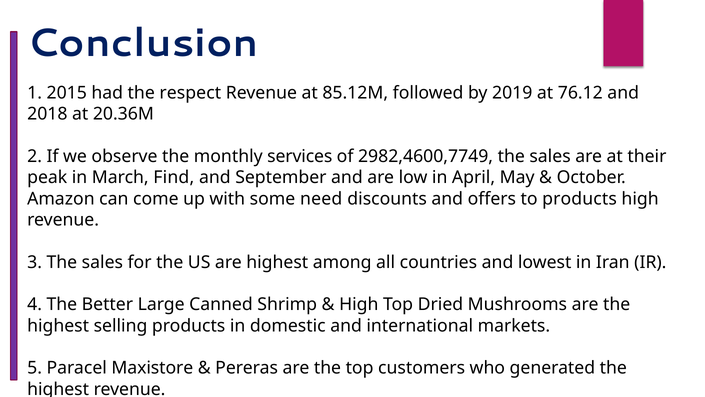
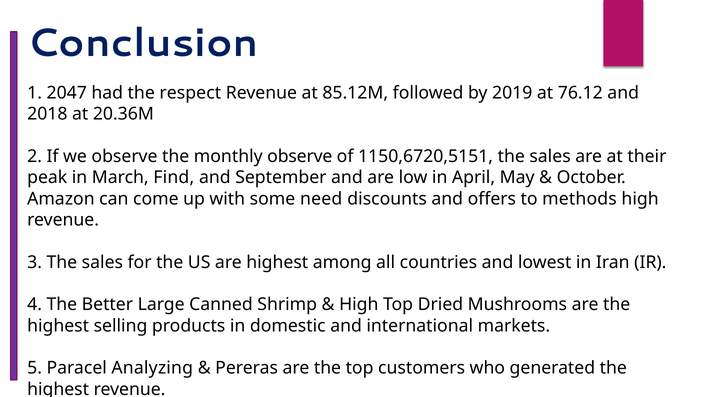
2015: 2015 -> 2047 (67, 93)
monthly services: services -> observe (300, 156)
2982,4600,7749: 2982,4600,7749 -> 1150,6720,5151 (426, 156)
to products: products -> methods (579, 199)
Maxistore: Maxistore -> Analyzing (152, 368)
